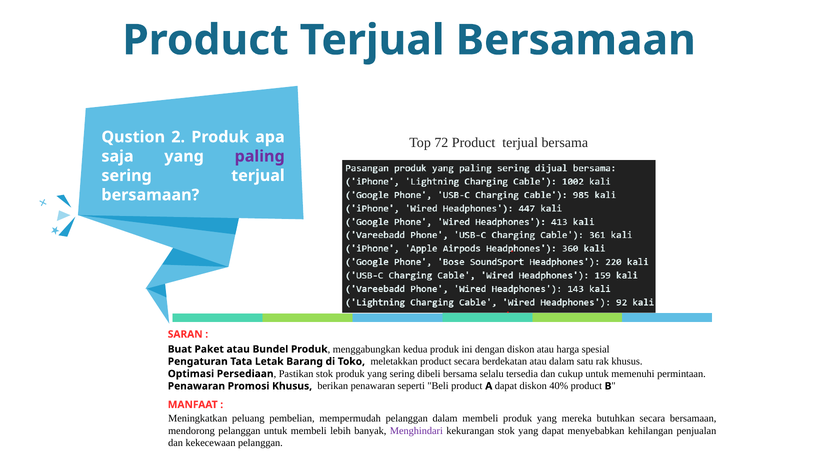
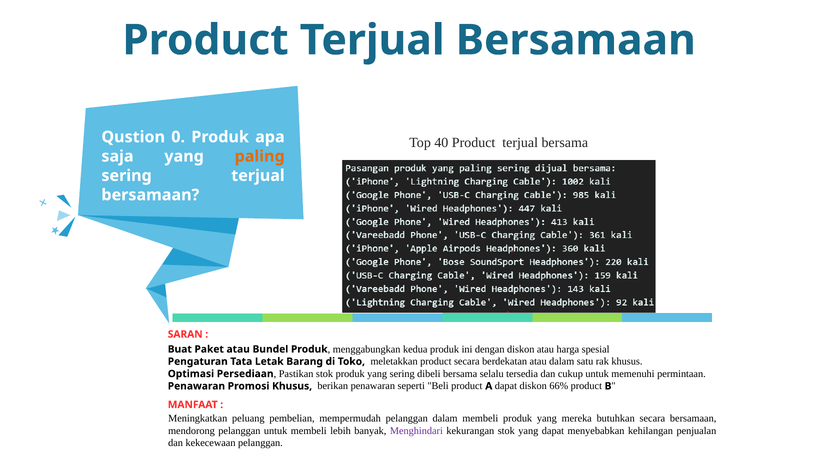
2: 2 -> 0 (178, 137)
72: 72 -> 40 (441, 143)
paling colour: purple -> orange (260, 156)
40%: 40% -> 66% (559, 386)
